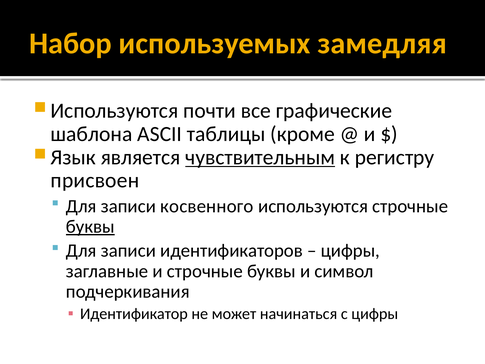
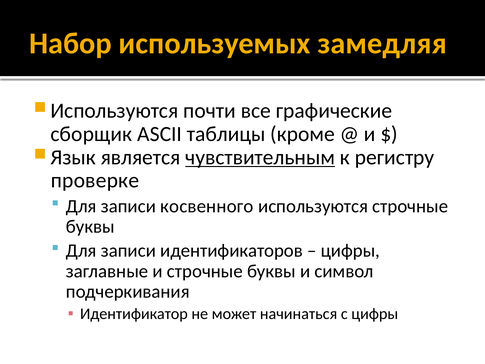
шаблона: шаблона -> сборщик (91, 134)
присвоен: присвоен -> проверке (95, 180)
буквы underline: present -> none (90, 226)
